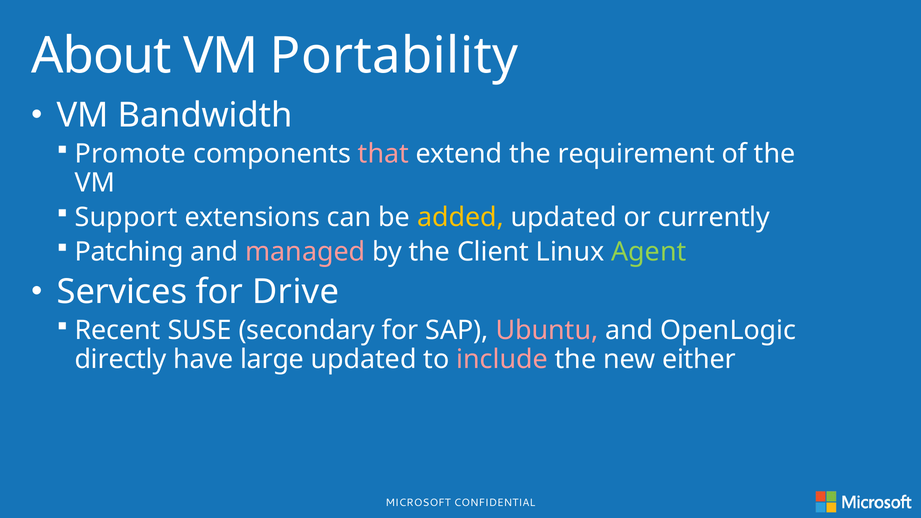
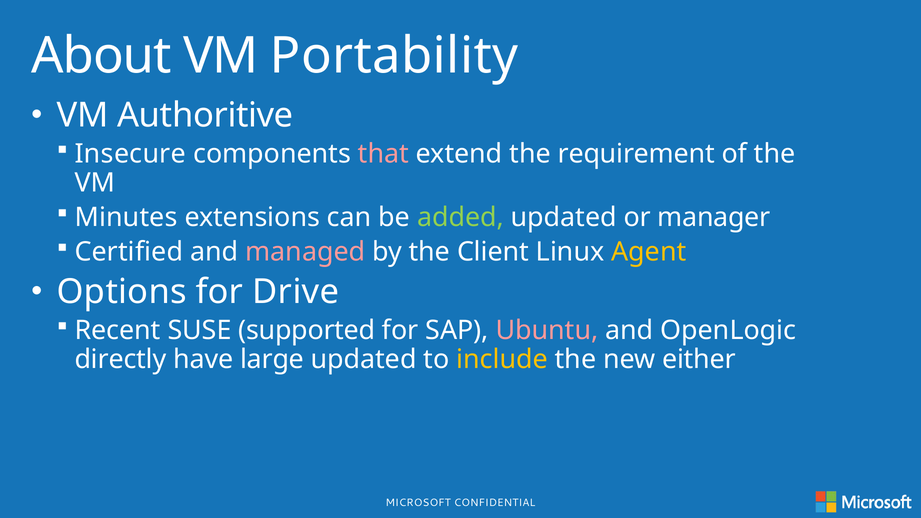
Bandwidth: Bandwidth -> Authoritive (205, 115)
Promote: Promote -> Insecure (130, 154)
Support: Support -> Minutes (126, 217)
added colour: yellow -> light green (460, 217)
currently: currently -> manager (714, 217)
Patching: Patching -> Certified (129, 252)
Agent colour: light green -> yellow (649, 252)
Services: Services -> Options (122, 292)
secondary: secondary -> supported (307, 330)
include colour: pink -> yellow (502, 359)
